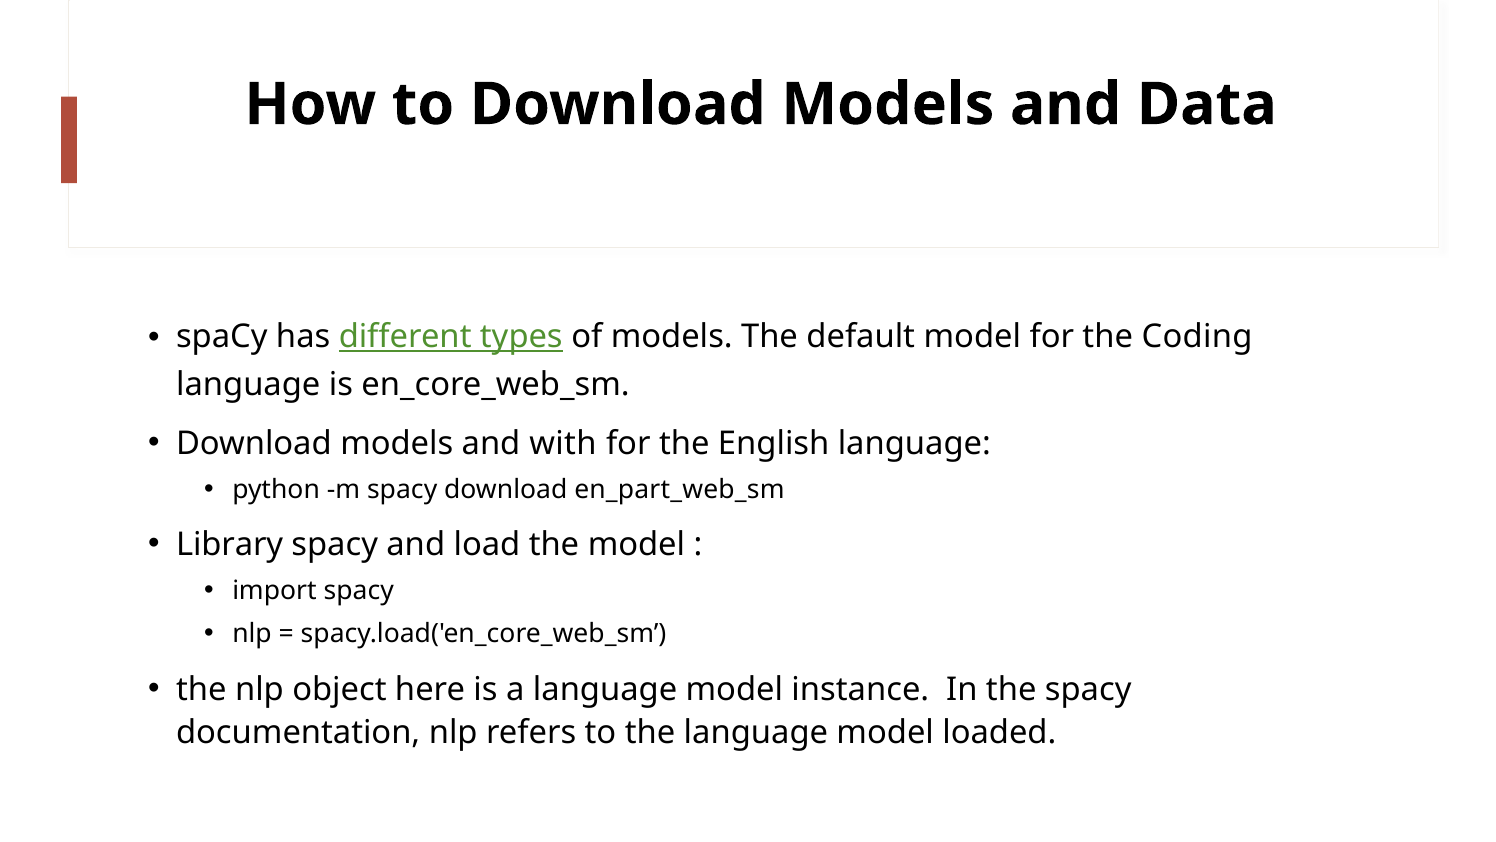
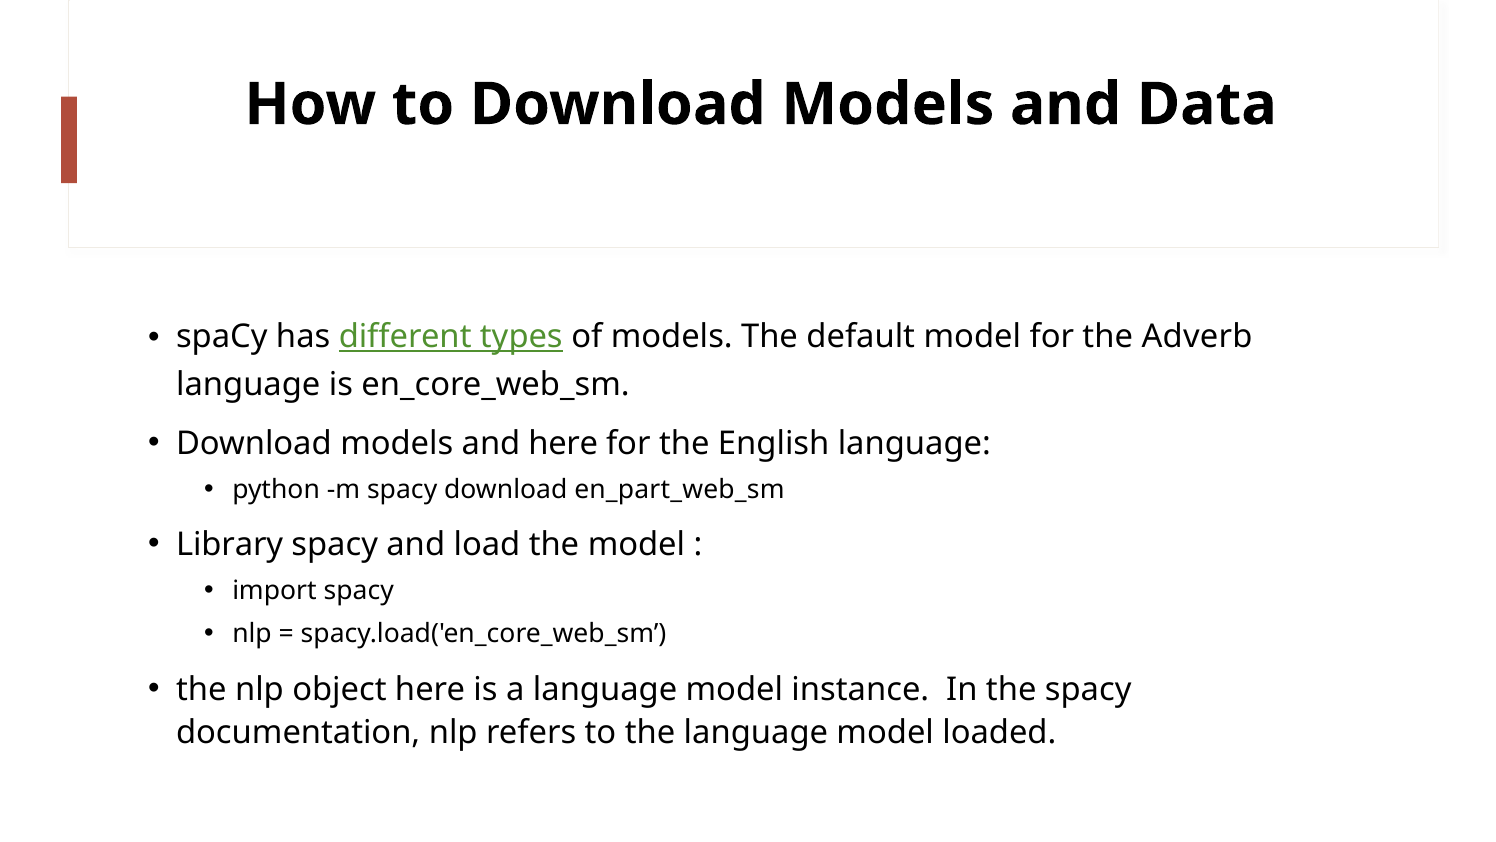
Coding: Coding -> Adverb (1197, 336)
and with: with -> here (563, 443)
